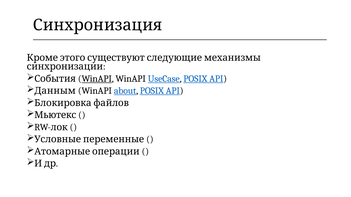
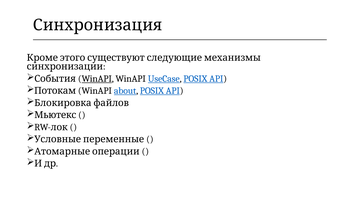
Данным: Данным -> Потокам (55, 91)
